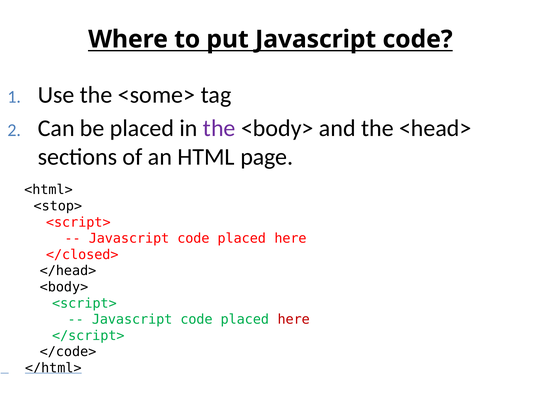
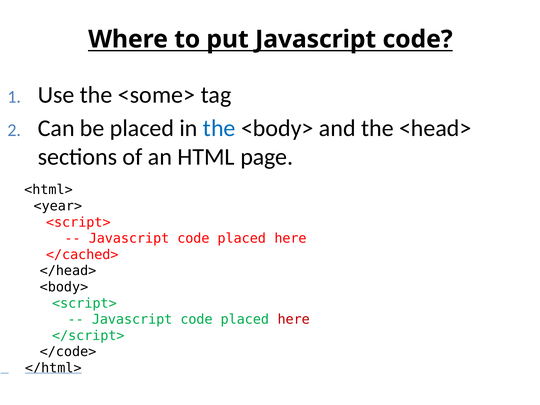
the colour: purple -> blue (219, 128)
<stop>: <stop> -> <year> (58, 206)
</closed>: </closed> -> </cached> (82, 255)
